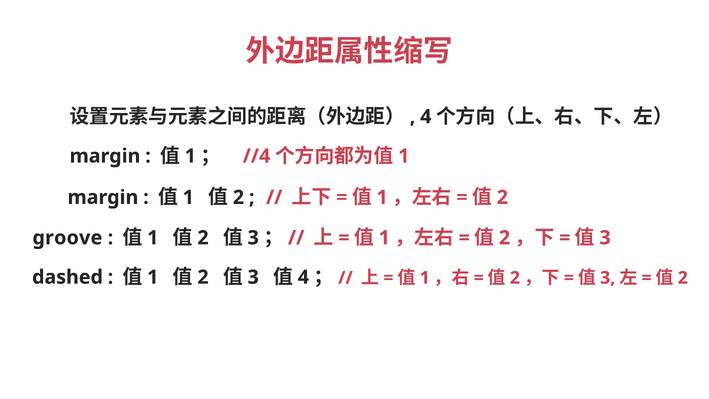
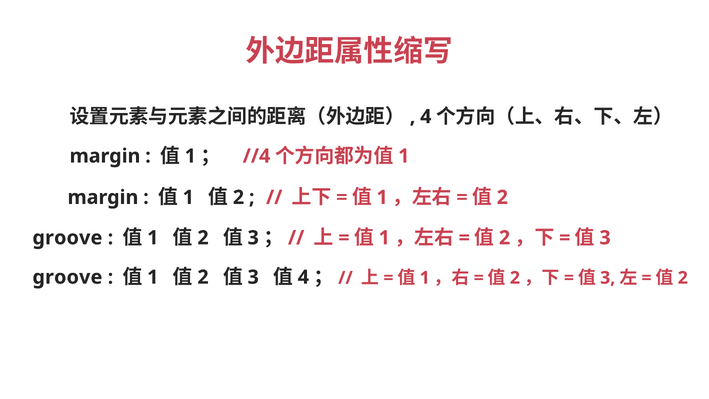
dashed: dashed -> groove (67, 277)
